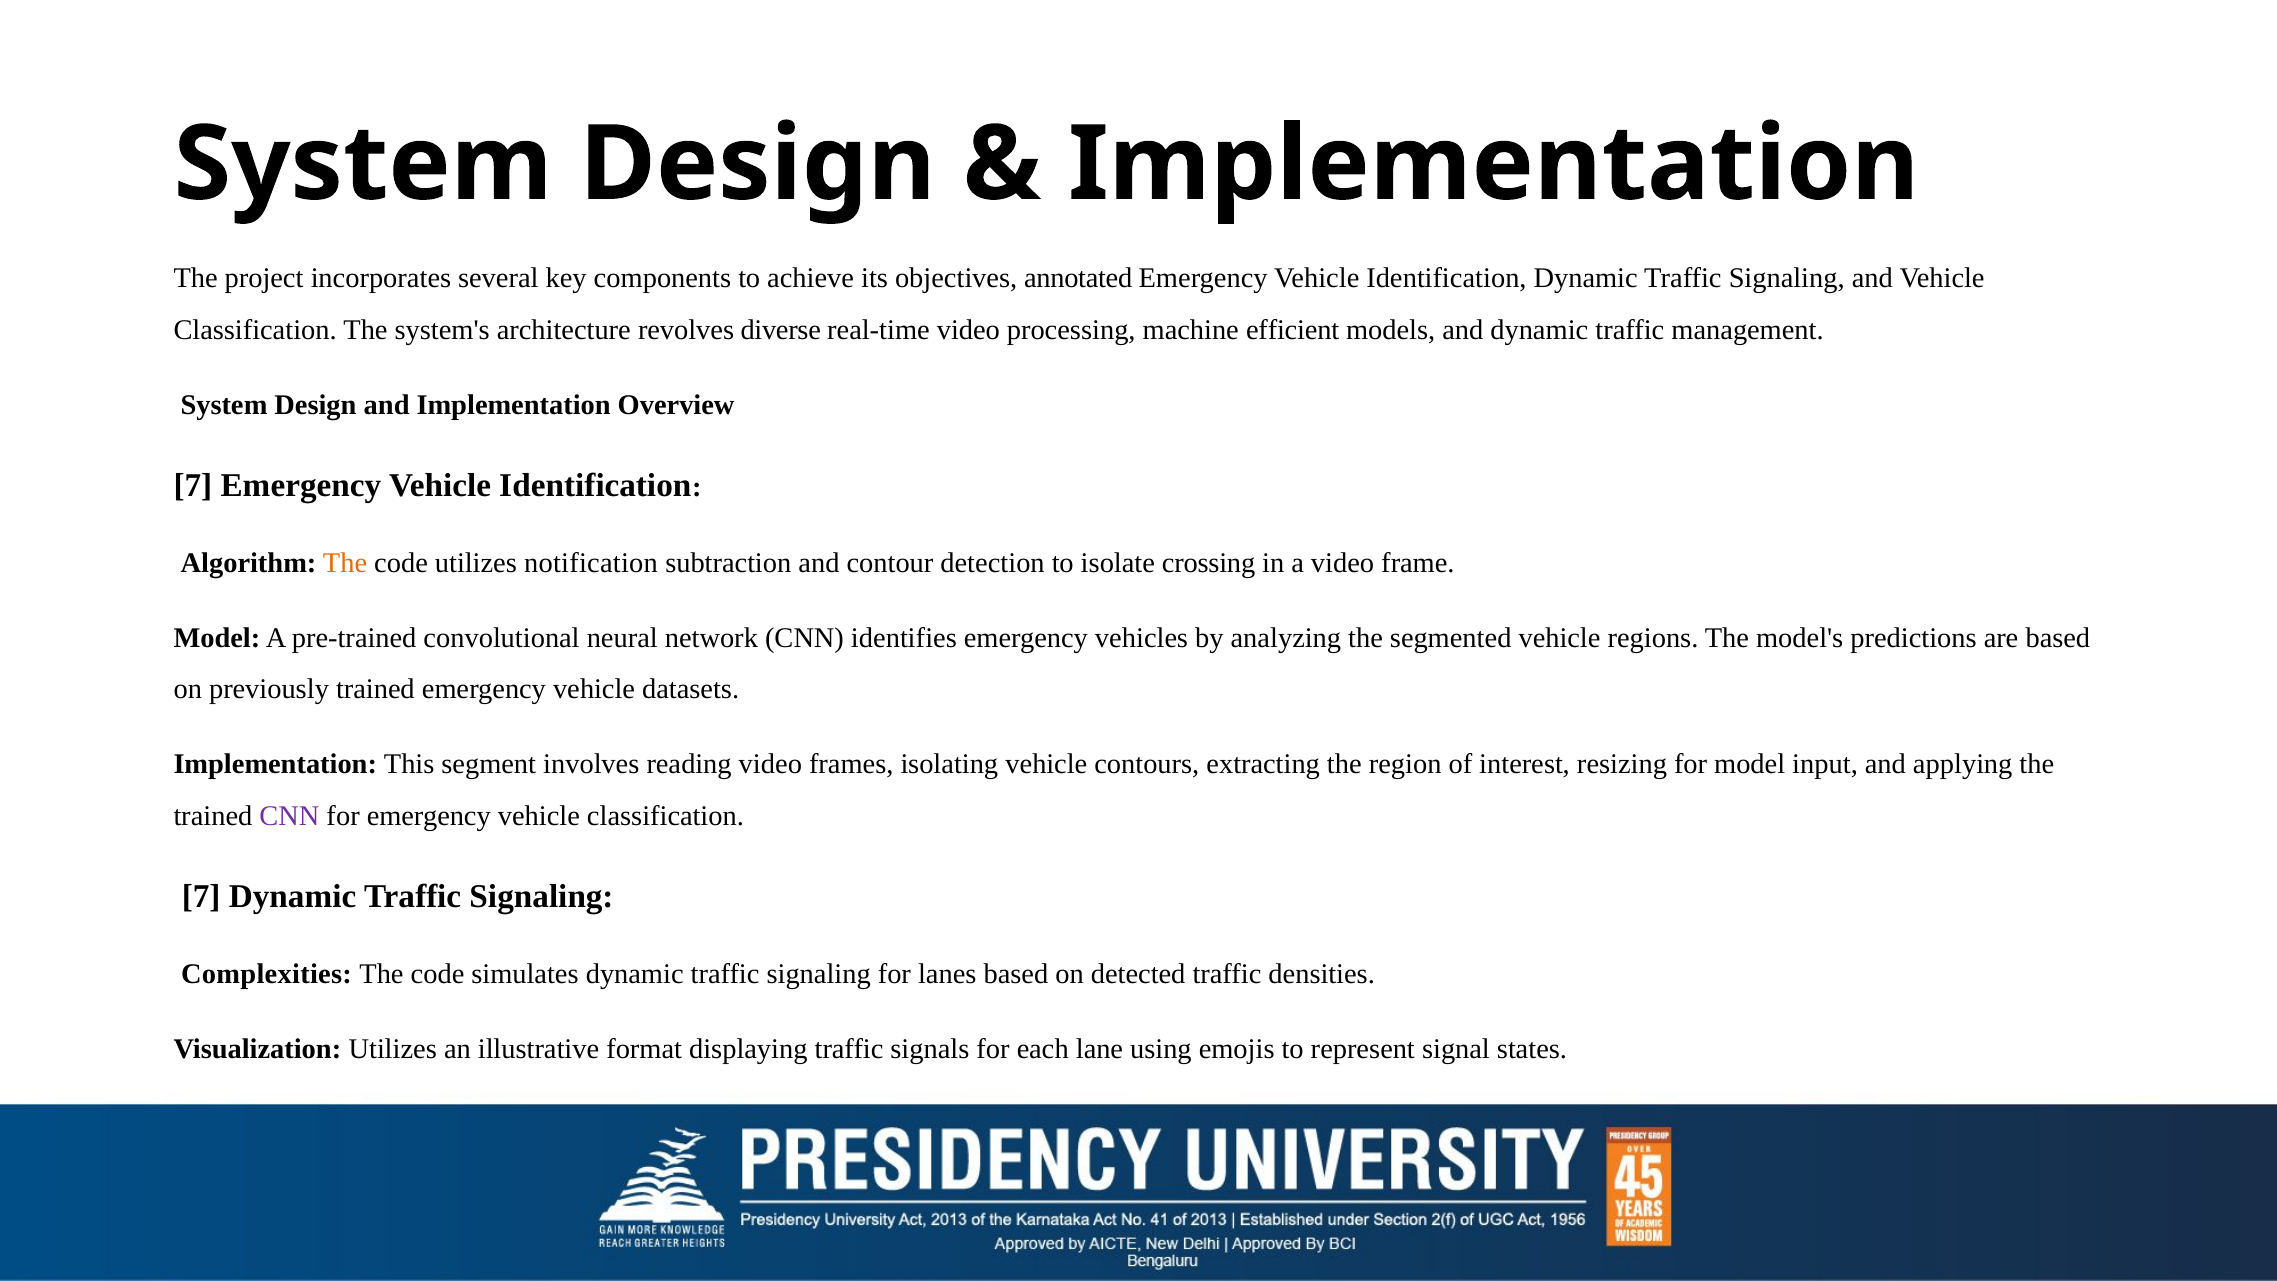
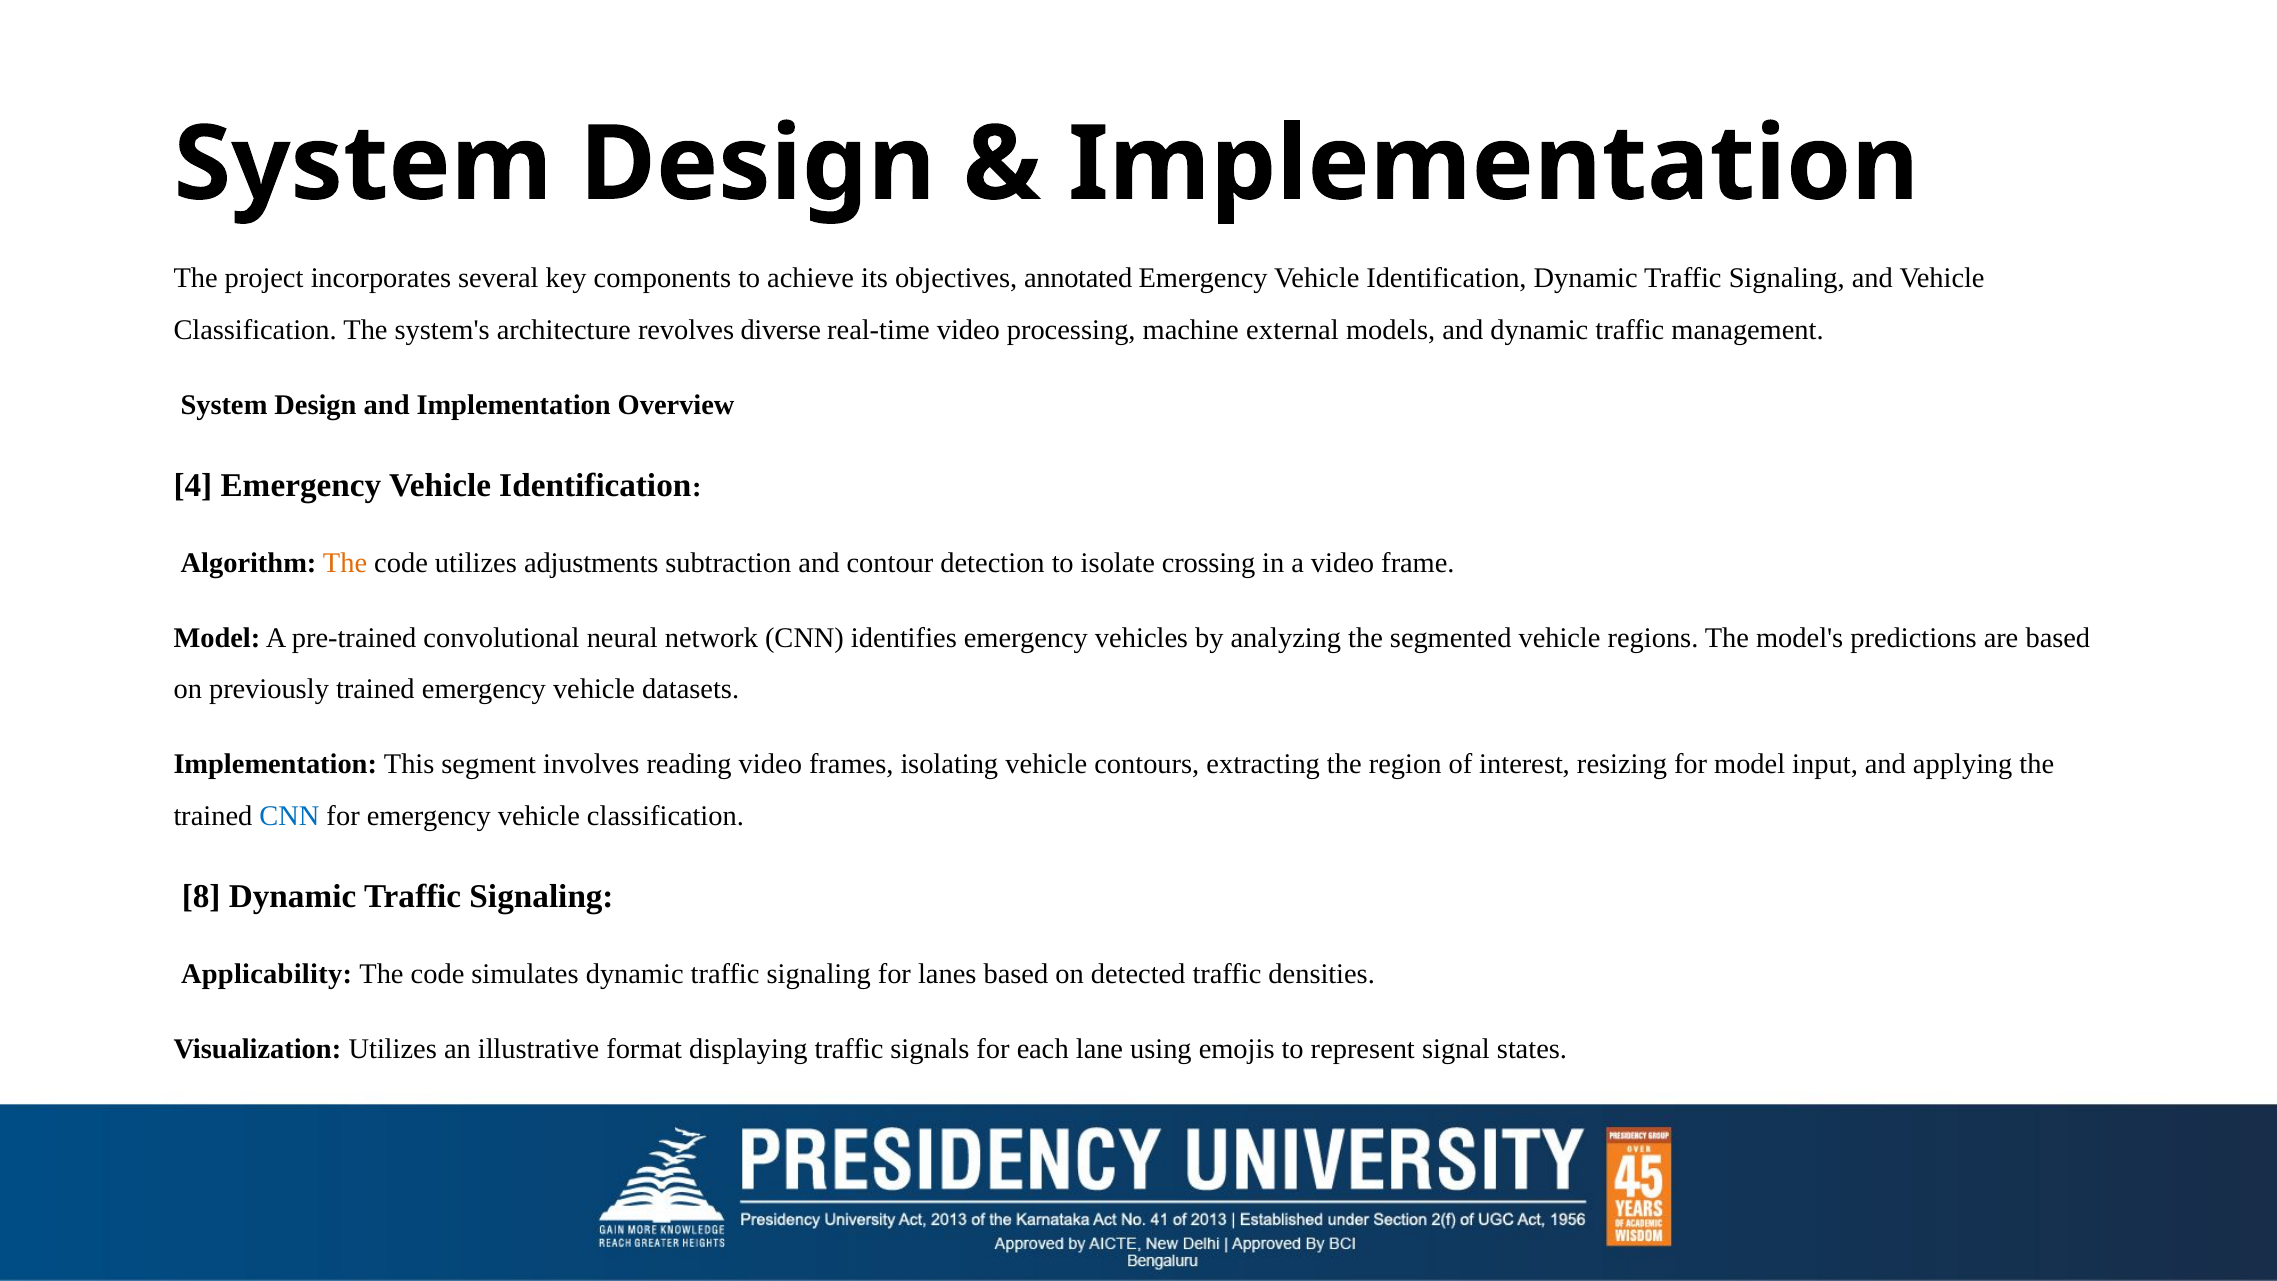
efficient: efficient -> external (1292, 330)
7: 7 -> 4 (193, 486)
notification: notification -> adjustments (591, 563)
CNN colour: purple -> blue (289, 816)
7: 7 -> 8 (201, 896)
Complexities: Complexities -> Applicability (267, 974)
